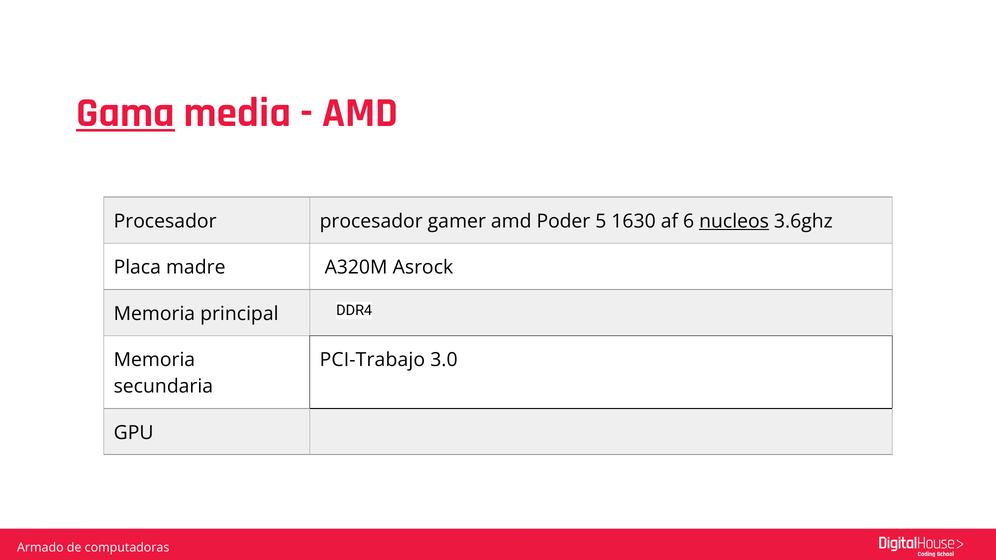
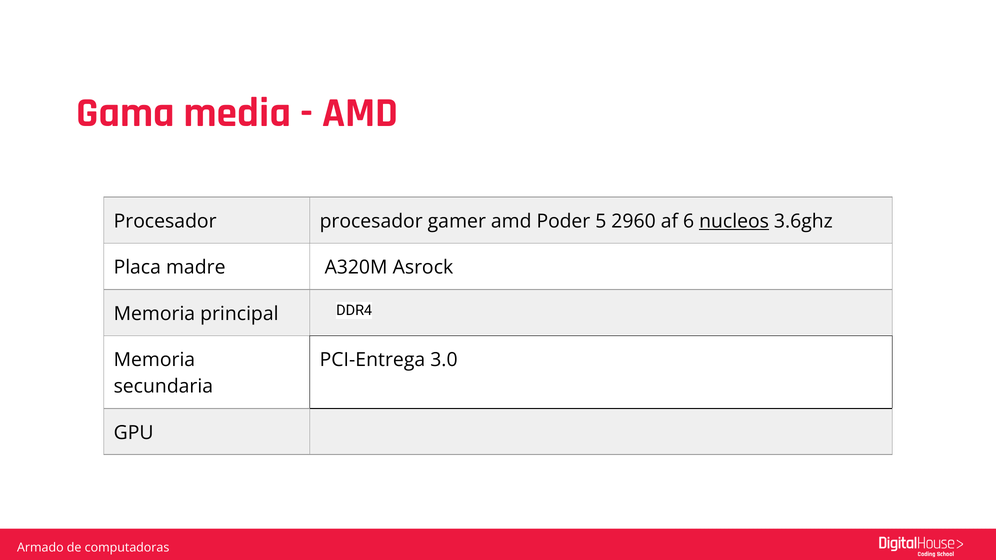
Gama underline: present -> none (126, 112)
1630: 1630 -> 2960 (634, 221)
PCI-Trabajo: PCI-Trabajo -> PCI-Entrega (372, 360)
